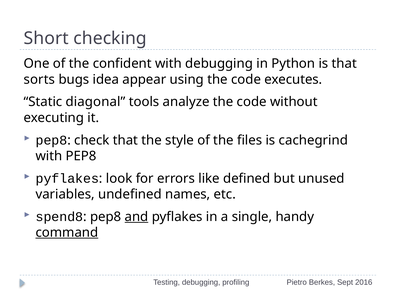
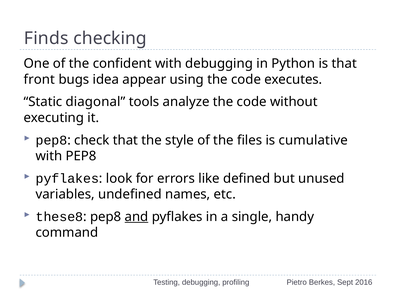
Short: Short -> Finds (46, 38)
sorts: sorts -> front (39, 79)
cachegrind: cachegrind -> cumulative (313, 140)
spend8: spend8 -> these8 (59, 217)
command underline: present -> none (67, 233)
